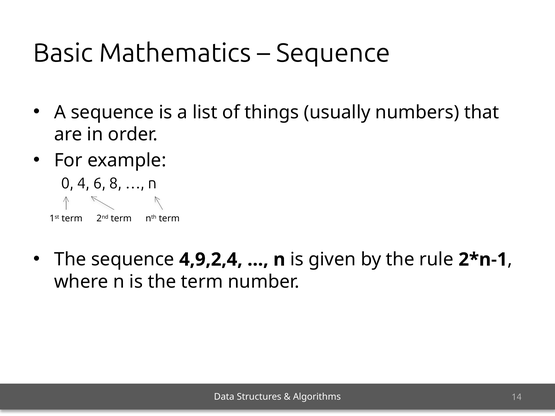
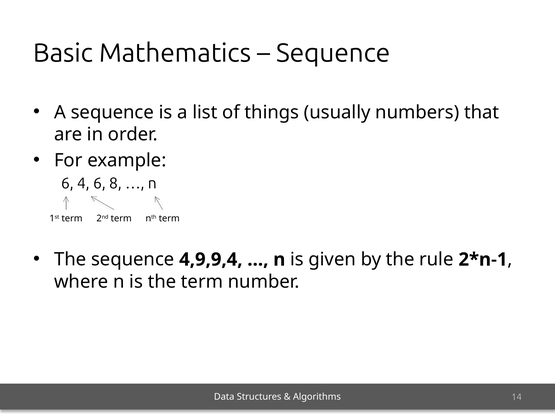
0: 0 -> 6 (67, 184)
4,9,2,4: 4,9,2,4 -> 4,9,9,4 (211, 260)
